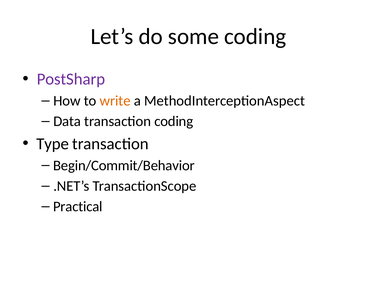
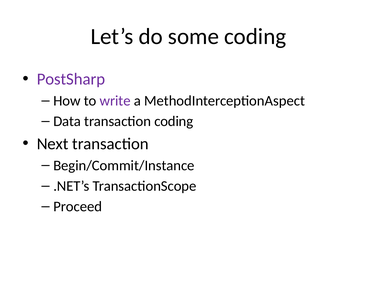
write colour: orange -> purple (115, 101)
Type: Type -> Next (53, 144)
Begin/Commit/Behavior: Begin/Commit/Behavior -> Begin/Commit/Instance (124, 165)
Practical: Practical -> Proceed (78, 206)
